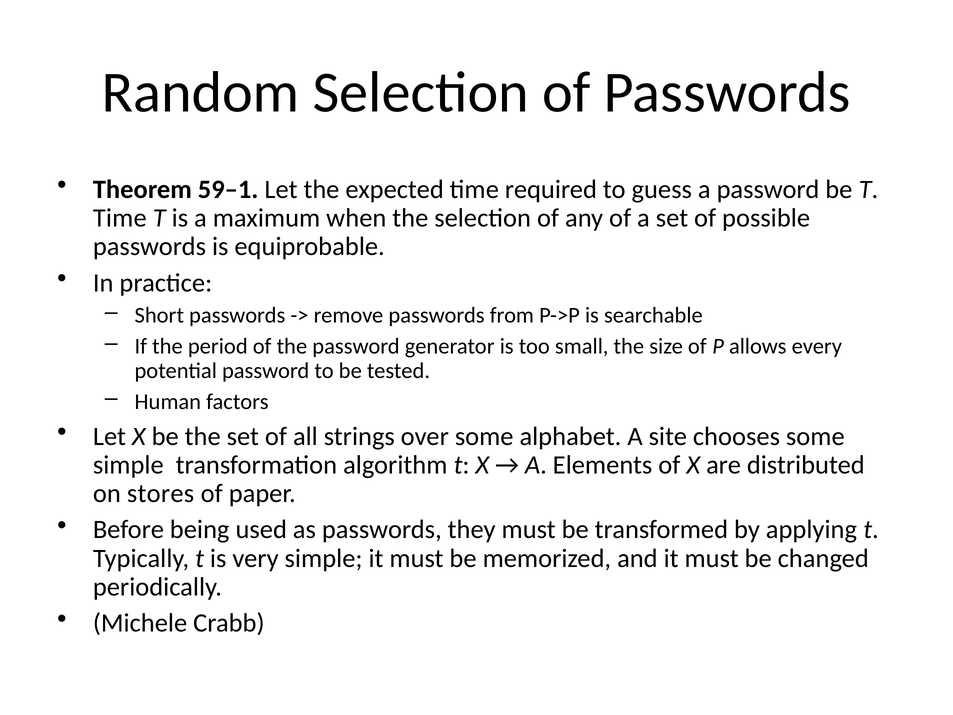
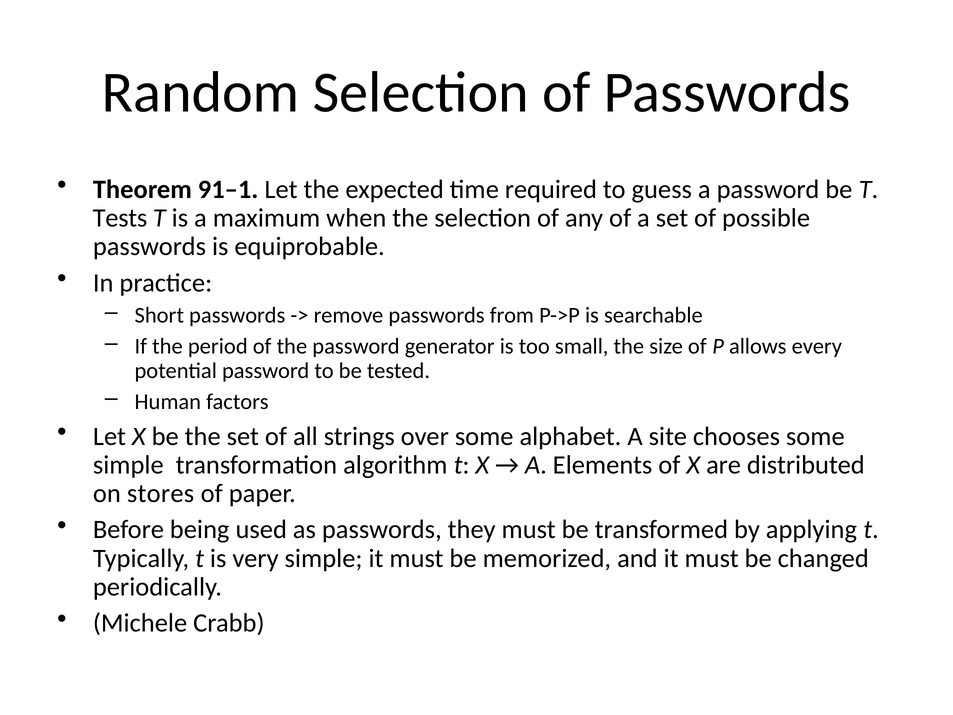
59–1: 59–1 -> 91–1 (228, 189)
Time: Time -> Tests (120, 218)
